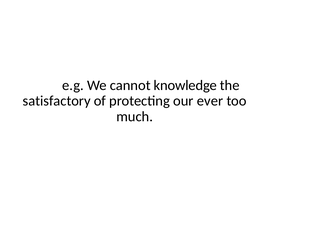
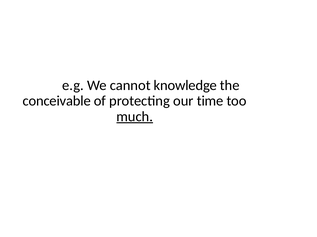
satisfactory: satisfactory -> conceivable (57, 101)
ever: ever -> time (210, 101)
much underline: none -> present (135, 117)
